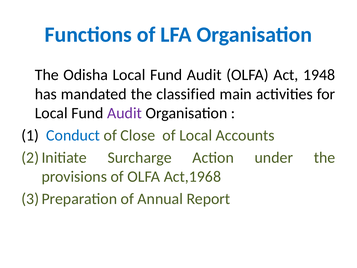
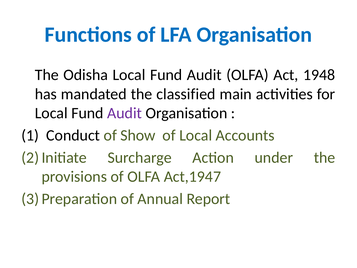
Conduct colour: blue -> black (73, 135)
Close: Close -> Show (138, 135)
Act,1968: Act,1968 -> Act,1947 (192, 176)
